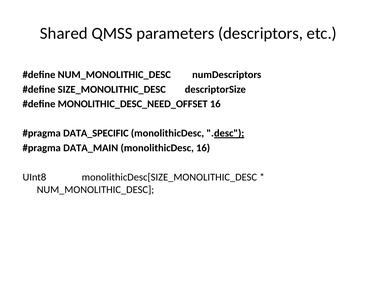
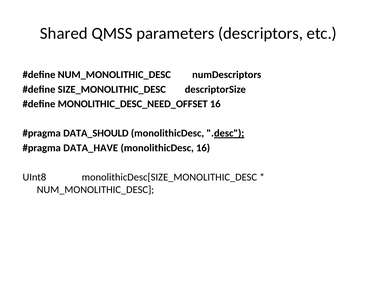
DATA_SPECIFIC: DATA_SPECIFIC -> DATA_SHOULD (96, 134)
DATA_MAIN: DATA_MAIN -> DATA_HAVE (91, 148)
